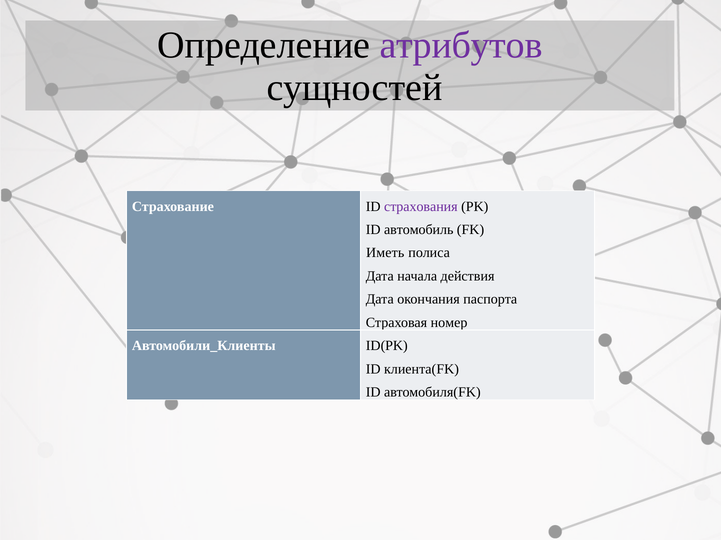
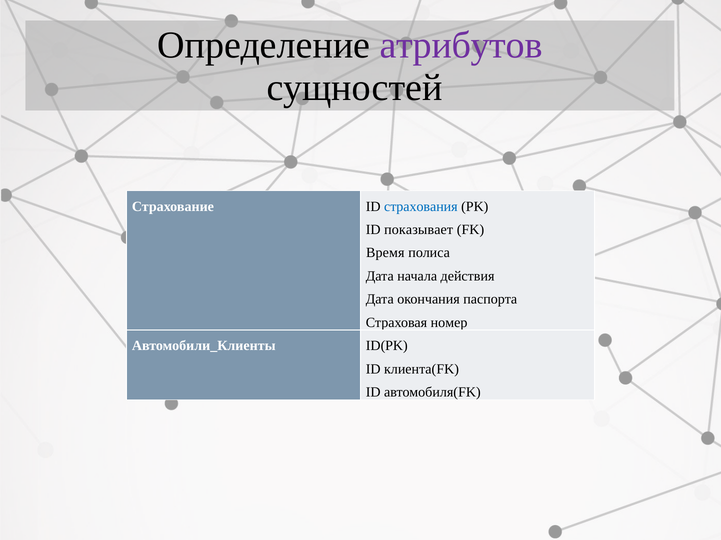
страхования colour: purple -> blue (421, 207)
автомобиль: автомобиль -> показывает (419, 230)
Иметь: Иметь -> Время (385, 253)
